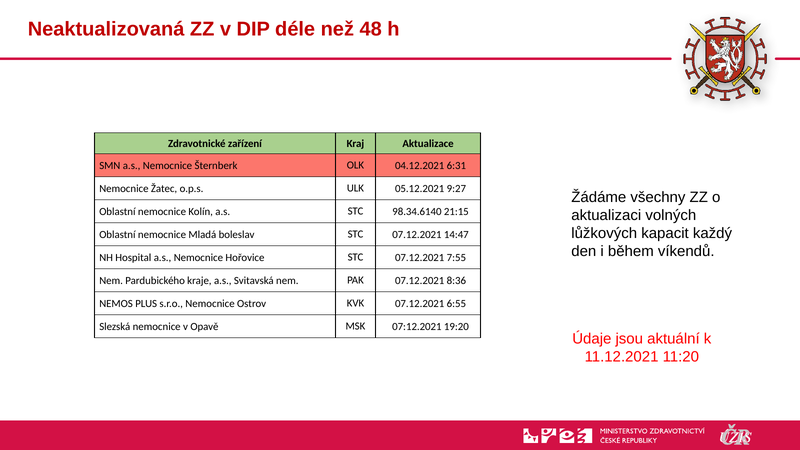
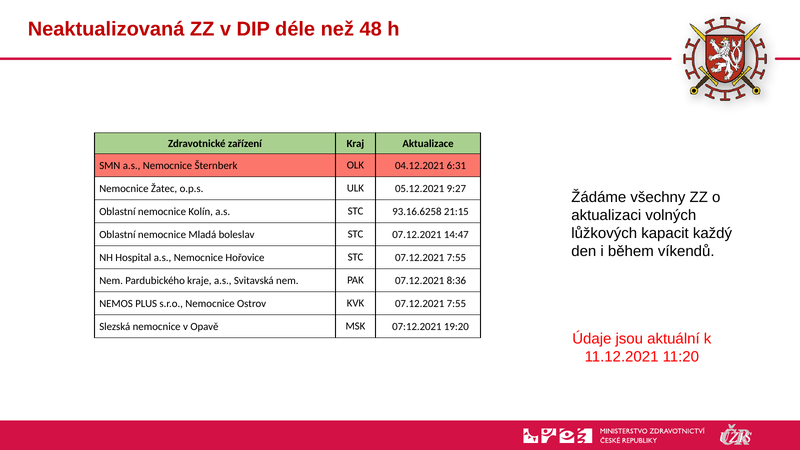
98.34.6140: 98.34.6140 -> 93.16.6258 (417, 212)
KVK 07.12.2021 6:55: 6:55 -> 7:55 (456, 304)
